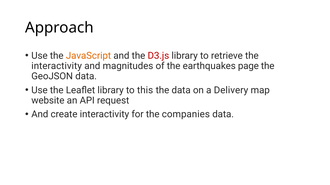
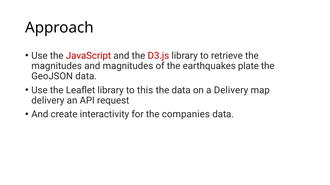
JavaScript colour: orange -> red (88, 56)
interactivity: interactivity -> magnitudes (57, 66)
page: page -> plate (248, 66)
website: website -> delivery (48, 101)
